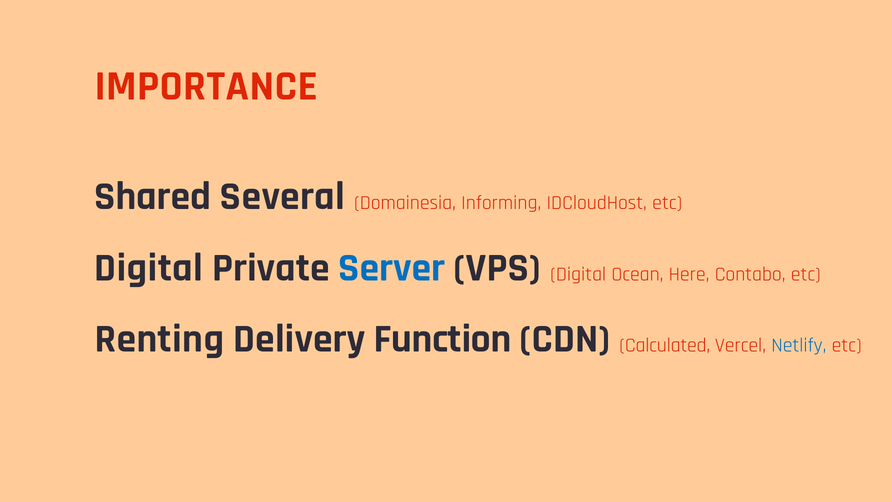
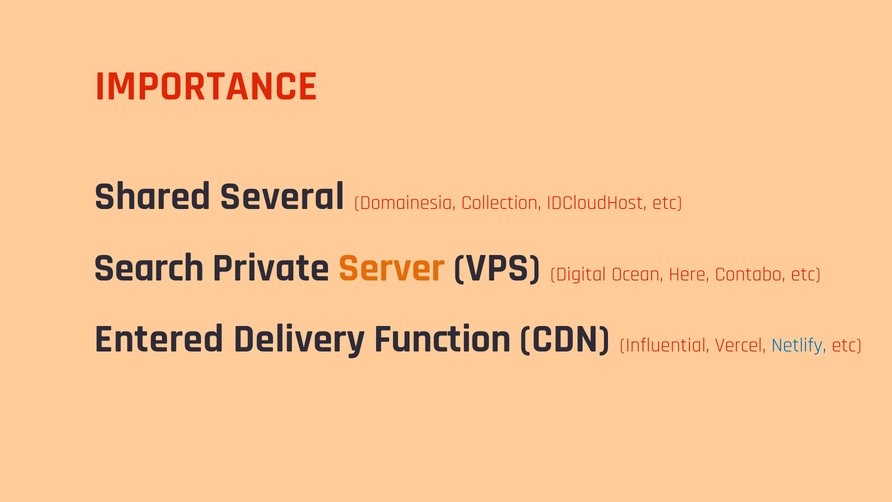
Informing: Informing -> Collection (501, 203)
Digital: Digital -> Search (149, 267)
Server colour: blue -> orange (392, 267)
Renting: Renting -> Entered (159, 339)
Calculated: Calculated -> Influential (665, 345)
